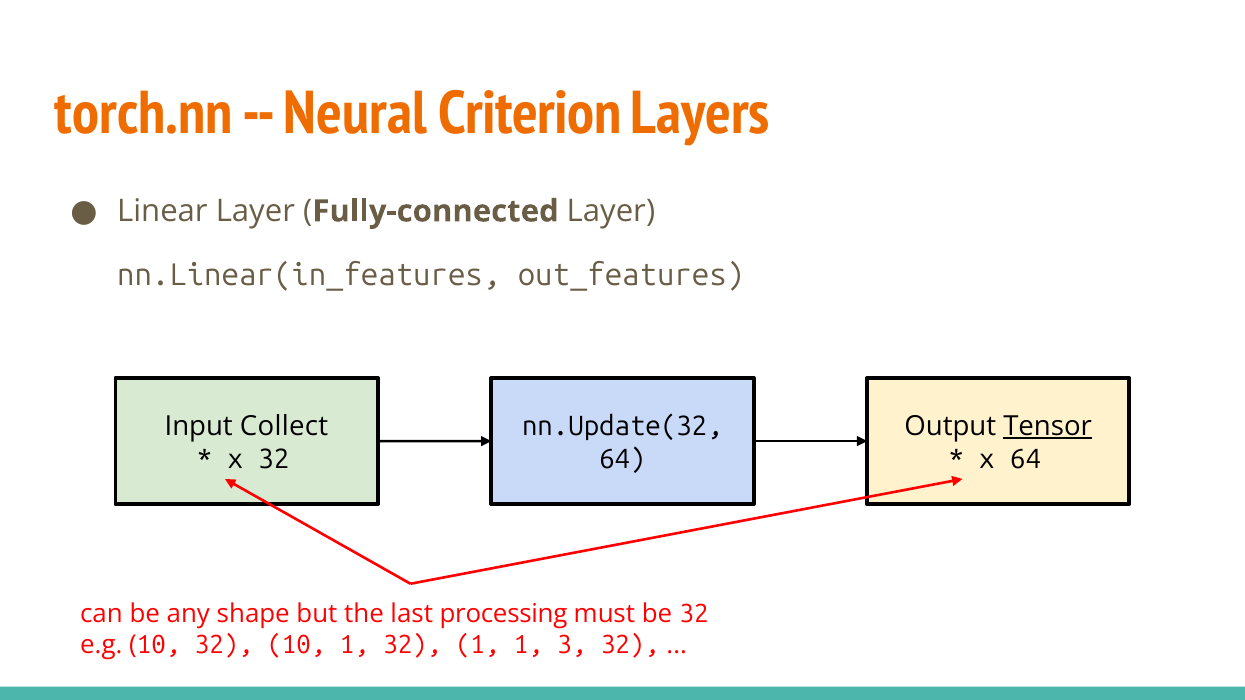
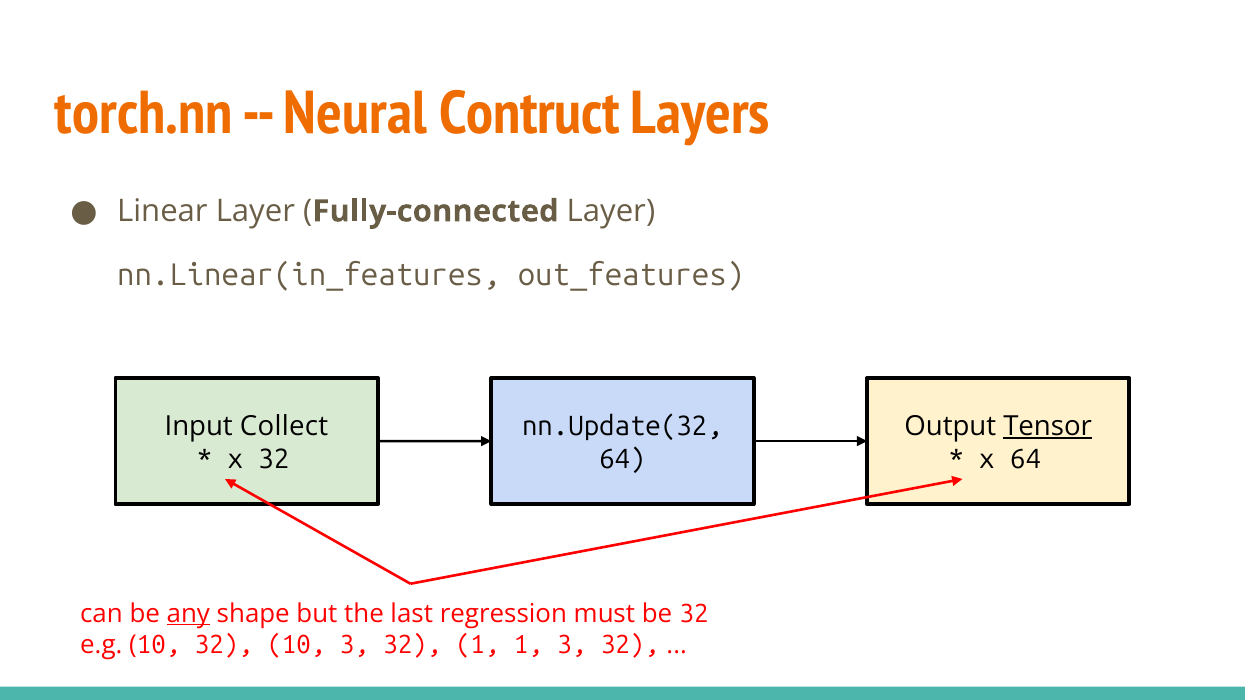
Criterion: Criterion -> Contruct (530, 114)
any underline: none -> present (188, 614)
processing: processing -> regression (503, 614)
10 1: 1 -> 3 (354, 645)
